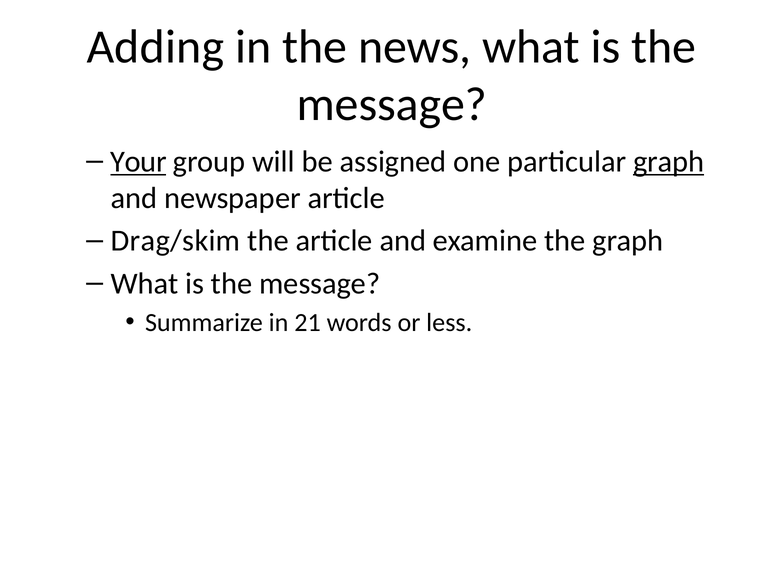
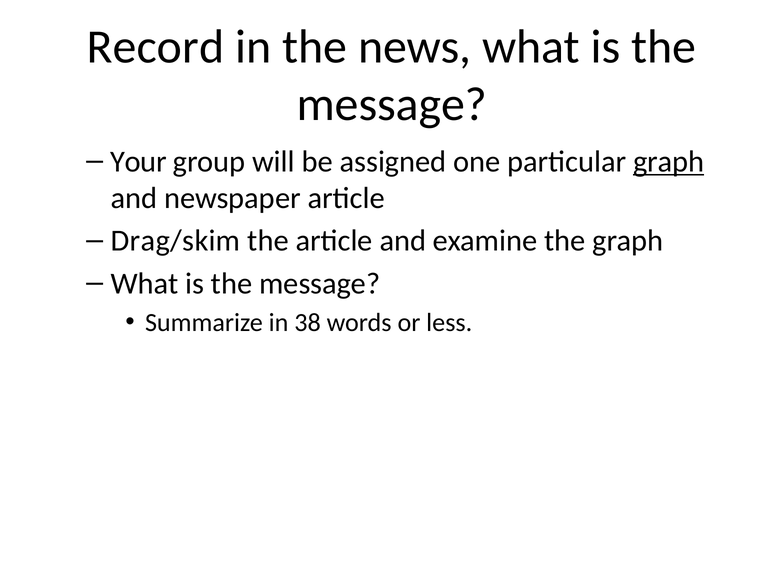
Adding: Adding -> Record (155, 47)
Your underline: present -> none (138, 162)
21: 21 -> 38 (308, 323)
